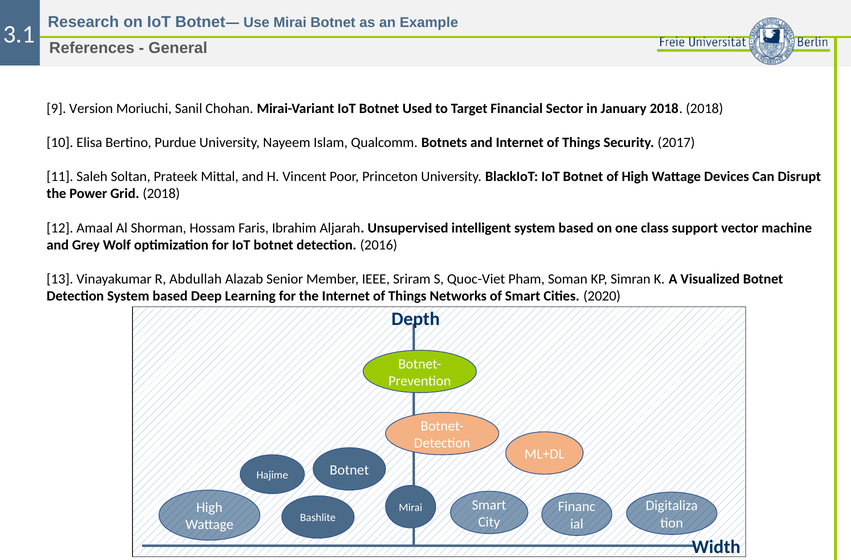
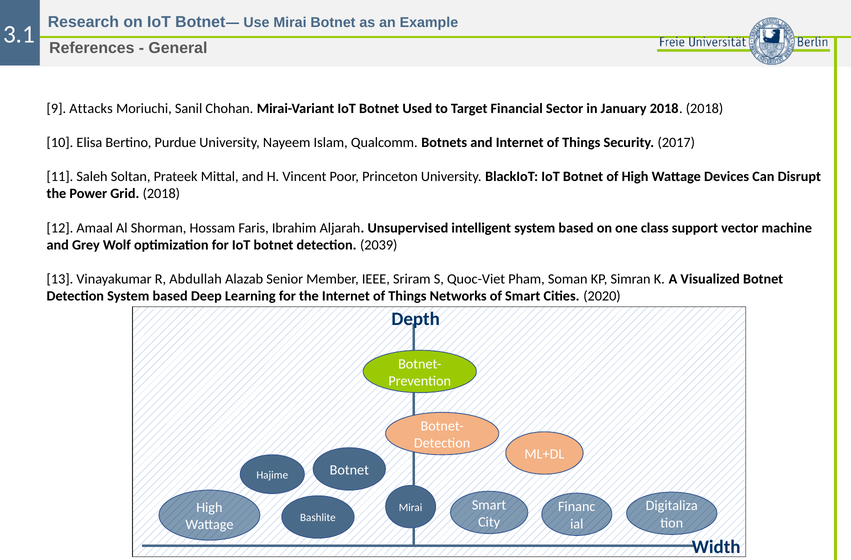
Version: Version -> Attacks (91, 108)
2016: 2016 -> 2039 (379, 245)
